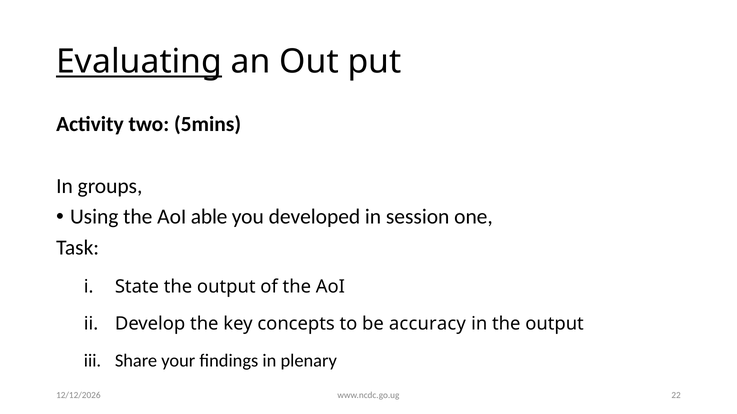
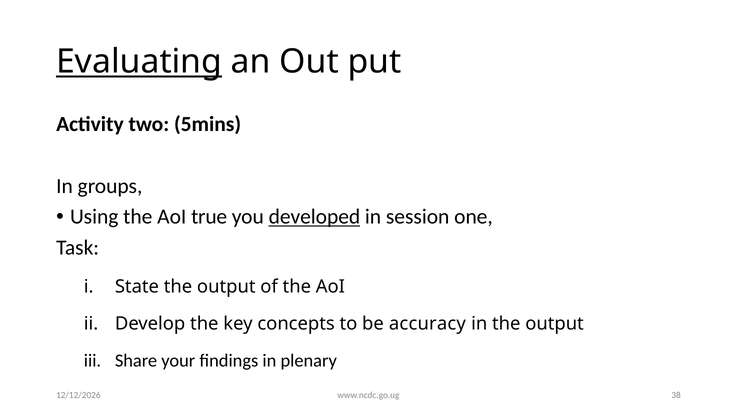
able: able -> true (209, 217)
developed underline: none -> present (314, 217)
22: 22 -> 38 (676, 396)
